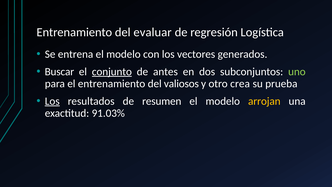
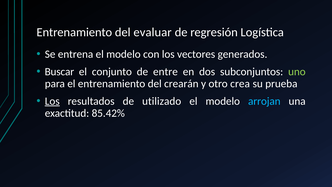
conjunto underline: present -> none (112, 72)
antes: antes -> entre (165, 72)
valiosos: valiosos -> crearán (181, 84)
resumen: resumen -> utilizado (162, 101)
arrojan colour: yellow -> light blue (264, 101)
91.03%: 91.03% -> 85.42% (108, 113)
